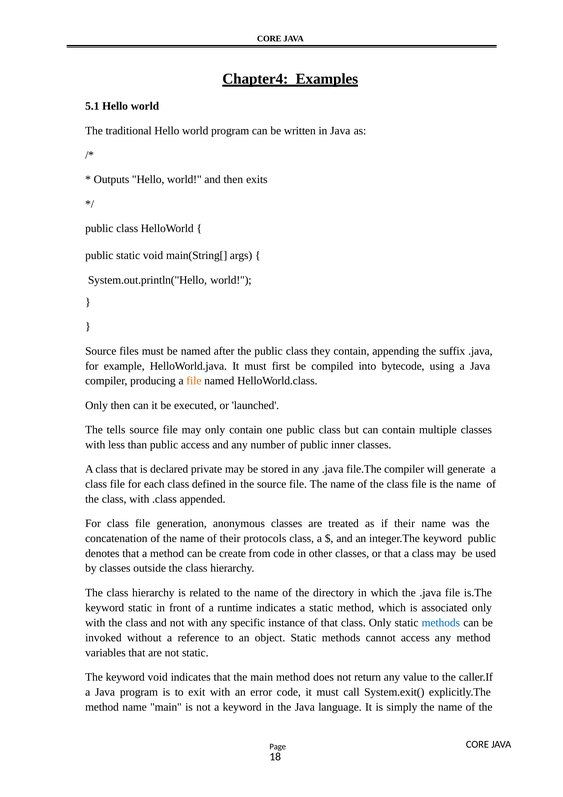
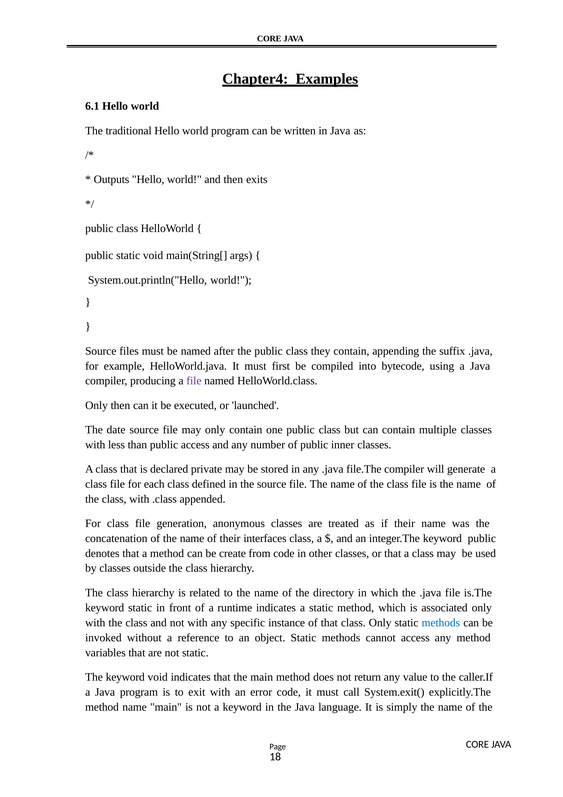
5.1: 5.1 -> 6.1 (92, 106)
file colour: orange -> purple (194, 381)
tells: tells -> date (116, 430)
protocols: protocols -> interfaces (265, 538)
